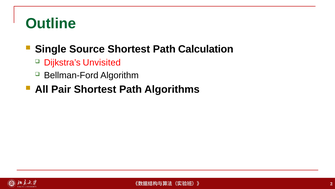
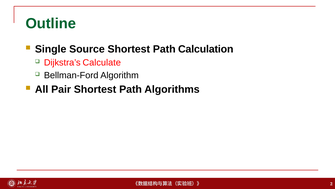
Unvisited: Unvisited -> Calculate (102, 62)
